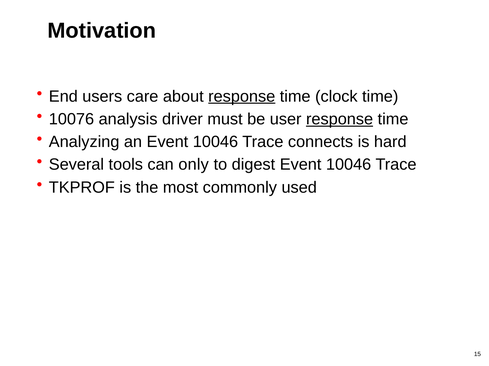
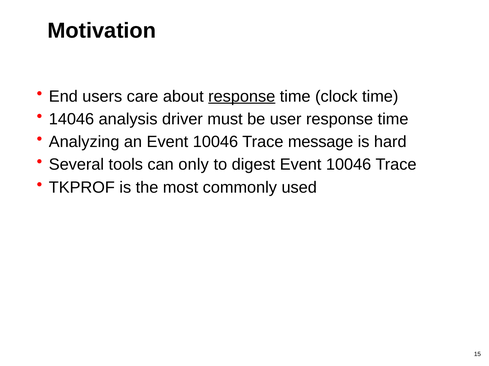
10076: 10076 -> 14046 (71, 119)
response underline: present -> none (340, 119)
connects: connects -> message (321, 142)
